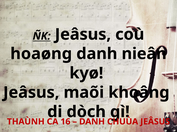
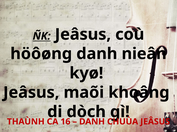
hoaøng: hoaøng -> höôøng (41, 54)
